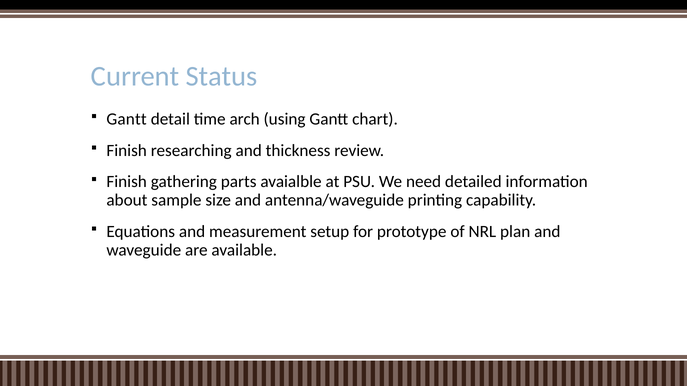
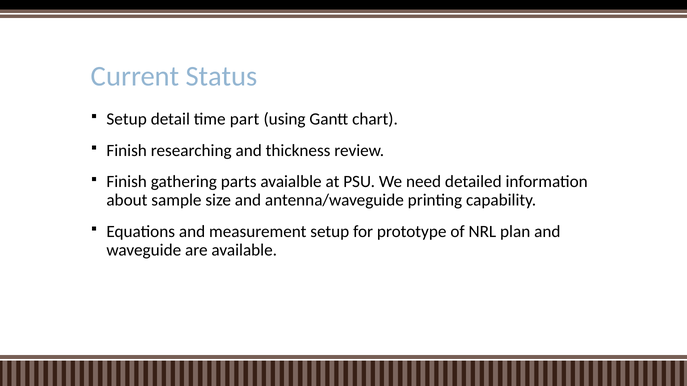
Gantt: Gantt -> Setup (127, 119)
arch: arch -> part (245, 119)
